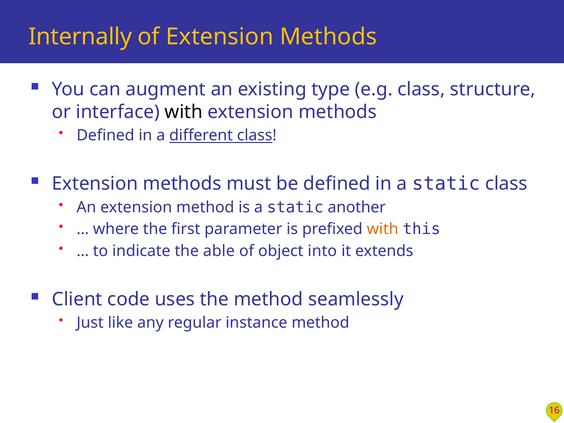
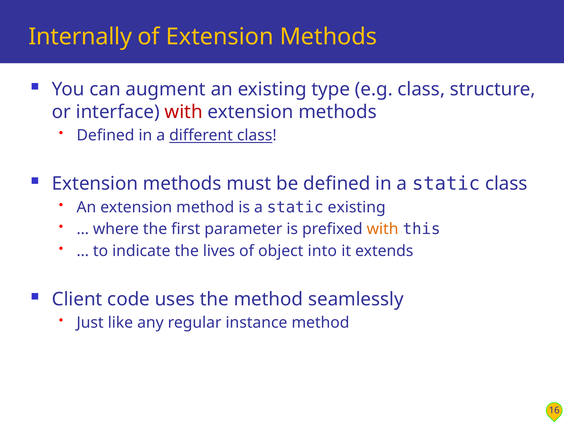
with colour: black -> red (184, 112)
static another: another -> existing (357, 207)
able: able -> lives (219, 251)
